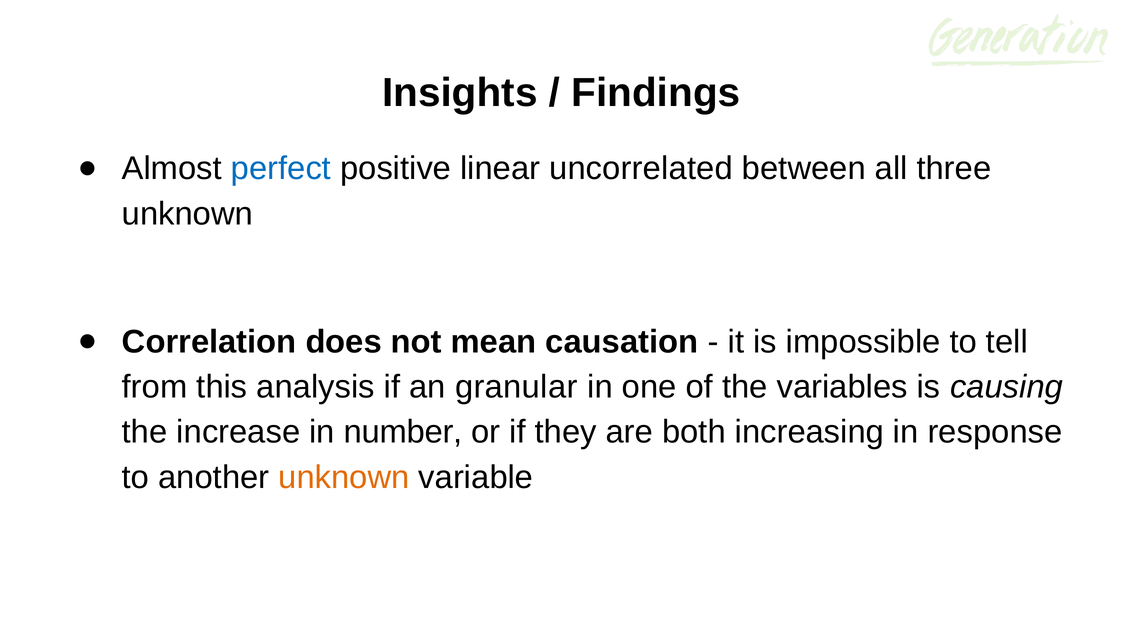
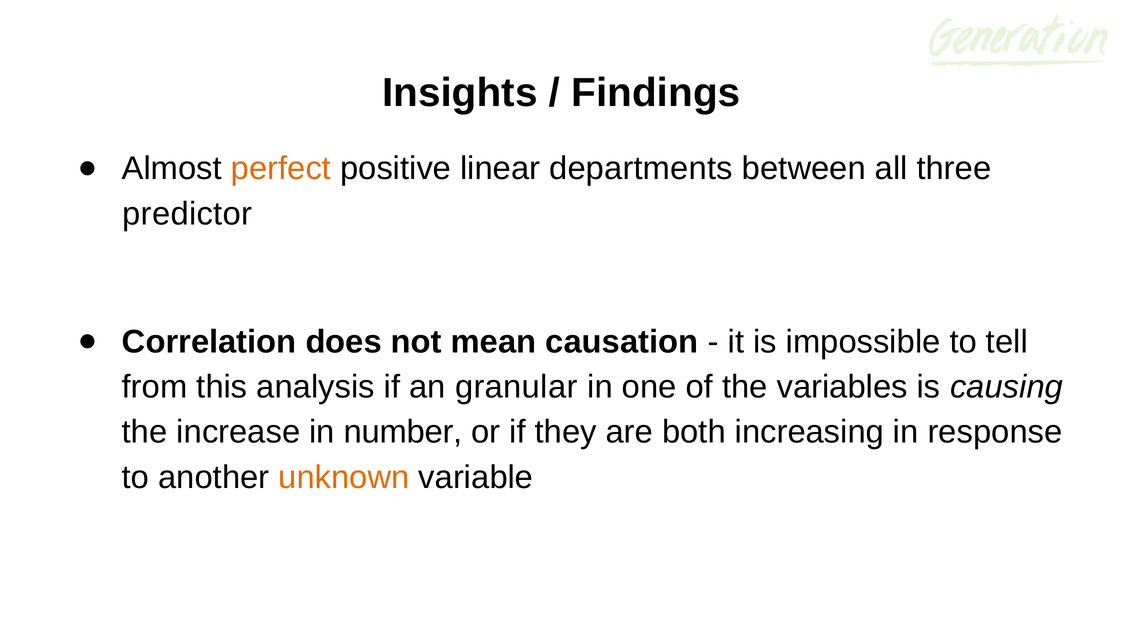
perfect colour: blue -> orange (281, 169)
uncorrelated: uncorrelated -> departments (641, 169)
unknown: unknown -> predictor (187, 214)
